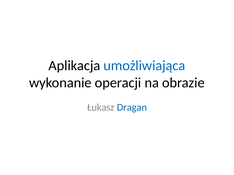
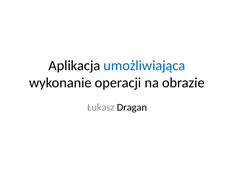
Dragan colour: blue -> black (132, 108)
